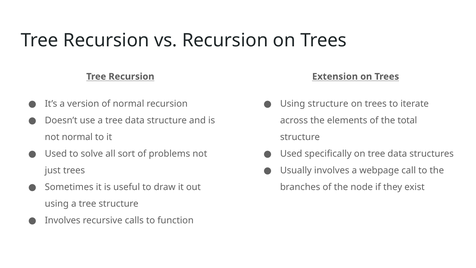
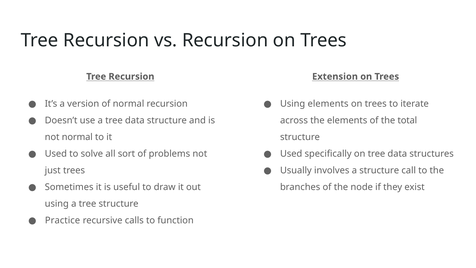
Using structure: structure -> elements (328, 104)
a webpage: webpage -> structure (379, 170)
Involves: Involves -> Practice (63, 220)
